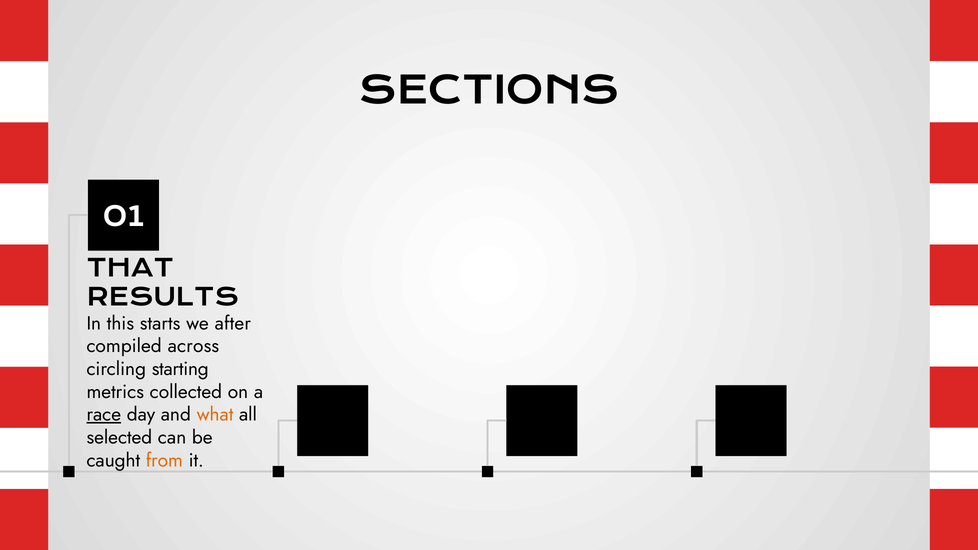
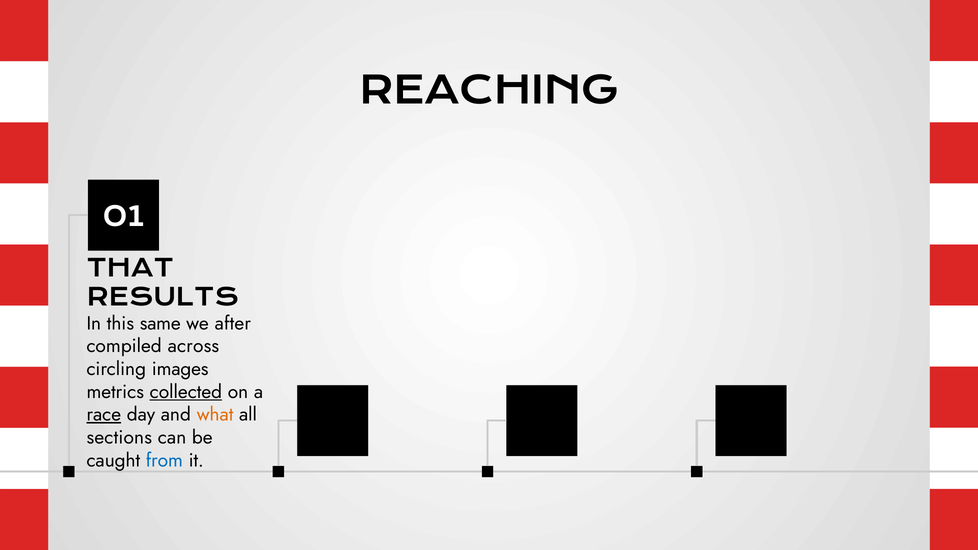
SECTIONS: SECTIONS -> REACHING (489, 91)
starts: starts -> same (160, 323)
starting: starting -> images (180, 369)
collected underline: none -> present (186, 392)
selected: selected -> sections (119, 438)
from colour: orange -> blue (164, 460)
